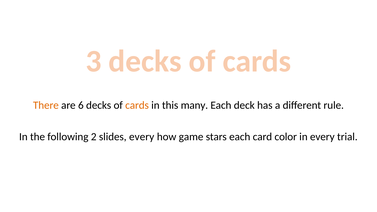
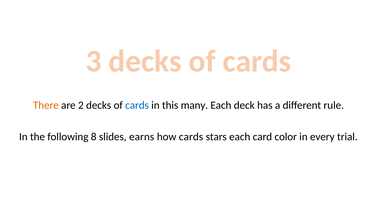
6: 6 -> 2 (81, 105)
cards colour: orange -> blue (137, 105)
2: 2 -> 8 (94, 137)
slides every: every -> earns (142, 137)
how game: game -> cards (191, 137)
